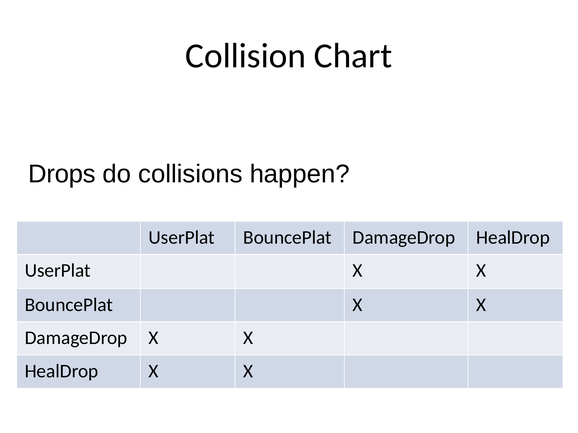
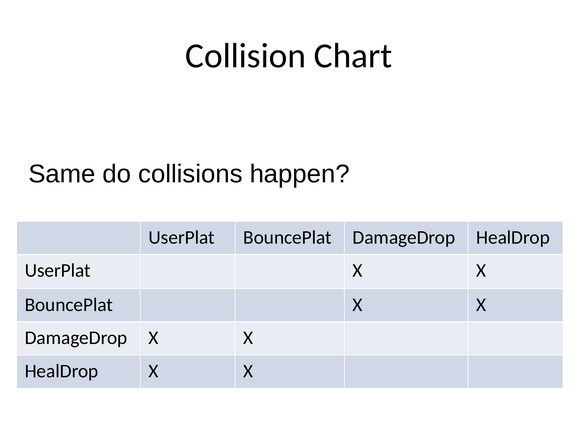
Drops: Drops -> Same (62, 174)
